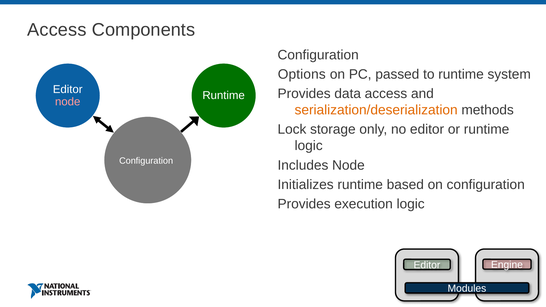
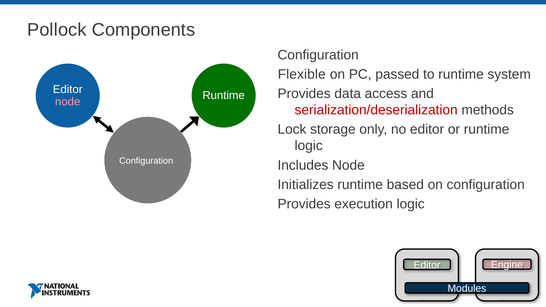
Access: Access -> Pollock (57, 30)
Options: Options -> Flexible (302, 74)
serialization/deserialization colour: orange -> red (376, 110)
